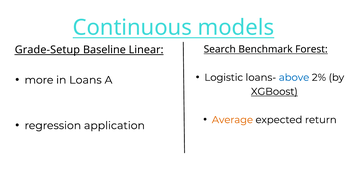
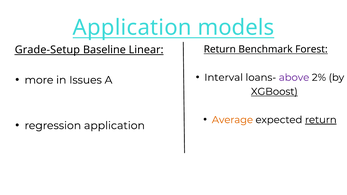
Continuous: Continuous -> Application (132, 28)
Search: Search -> Return (220, 49)
Logistic: Logistic -> Interval (224, 78)
above colour: blue -> purple (294, 78)
Loans: Loans -> Issues (86, 80)
return underline: none -> present (321, 120)
